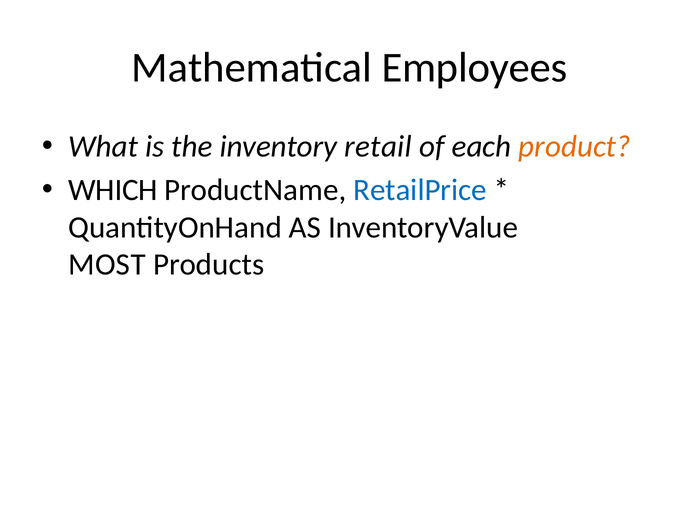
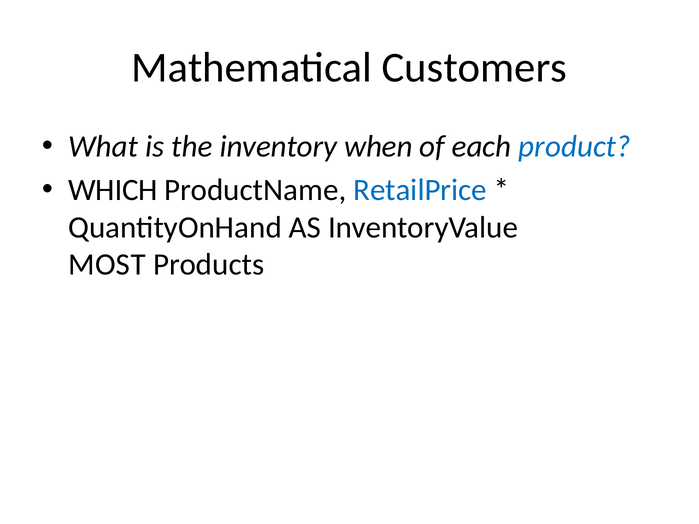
Employees: Employees -> Customers (474, 68)
retail: retail -> when (378, 147)
product colour: orange -> blue (575, 147)
